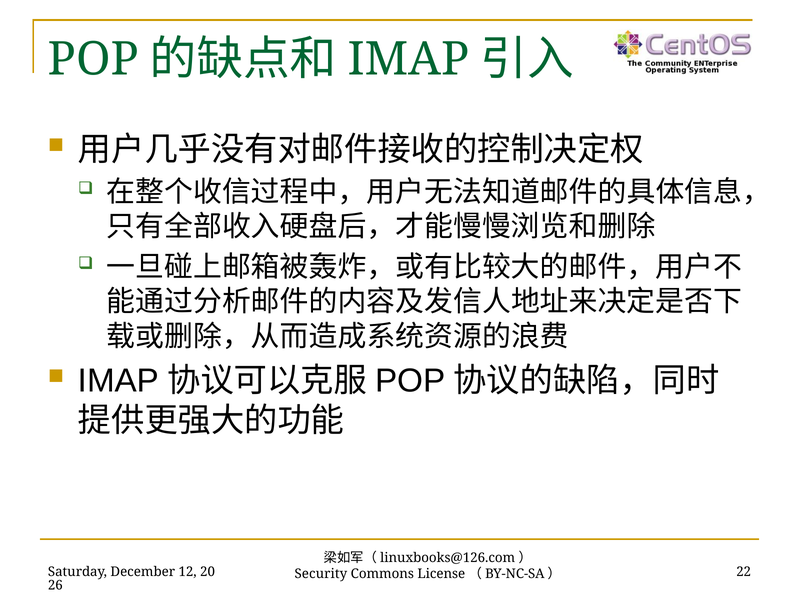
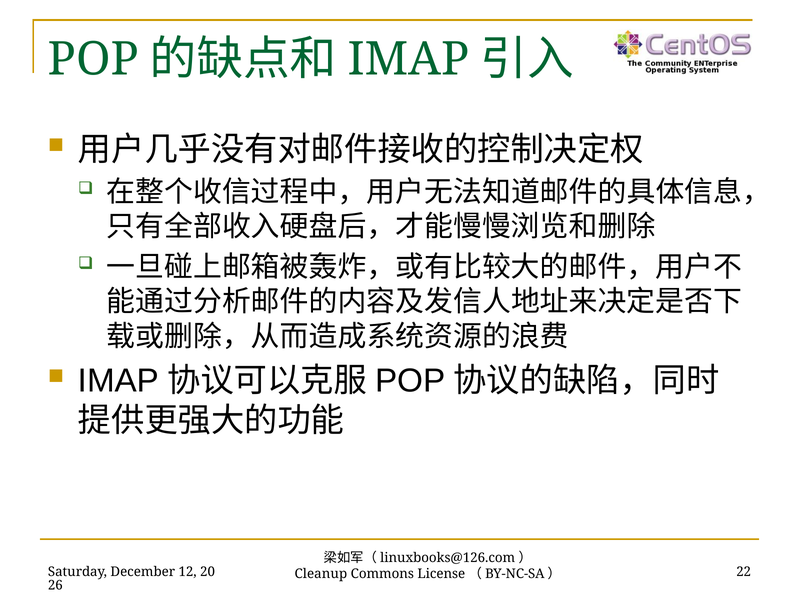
Security: Security -> Cleanup (321, 574)
